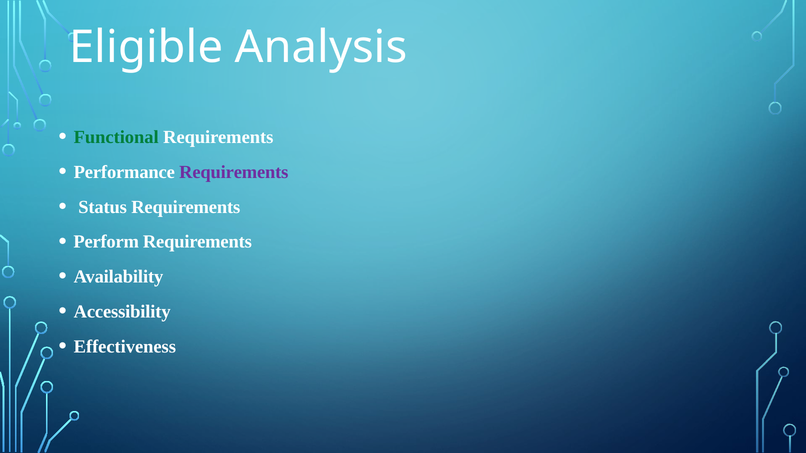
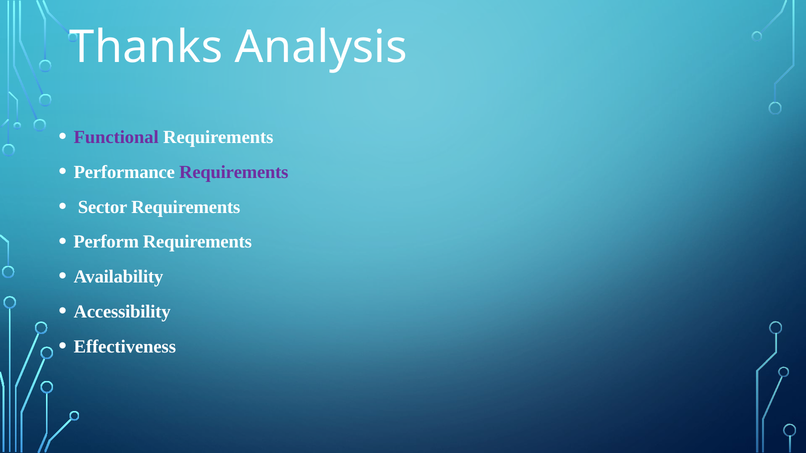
Eligible: Eligible -> Thanks (146, 48)
Functional colour: green -> purple (116, 137)
Status: Status -> Sector (103, 207)
